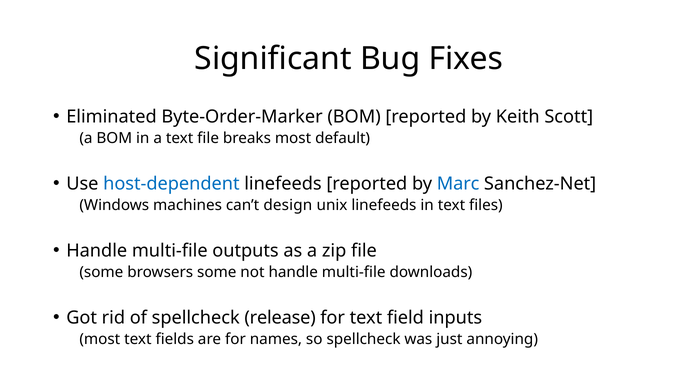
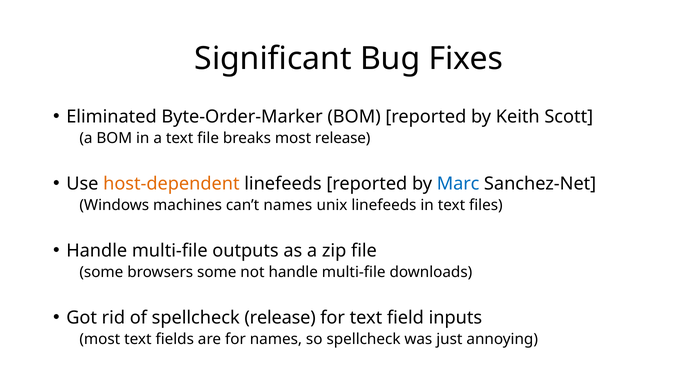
most default: default -> release (343, 139)
host-dependent colour: blue -> orange (171, 184)
can’t design: design -> names (288, 206)
